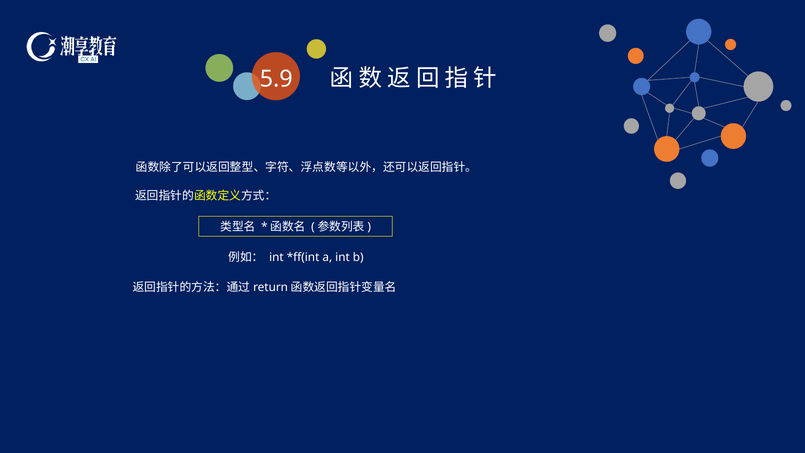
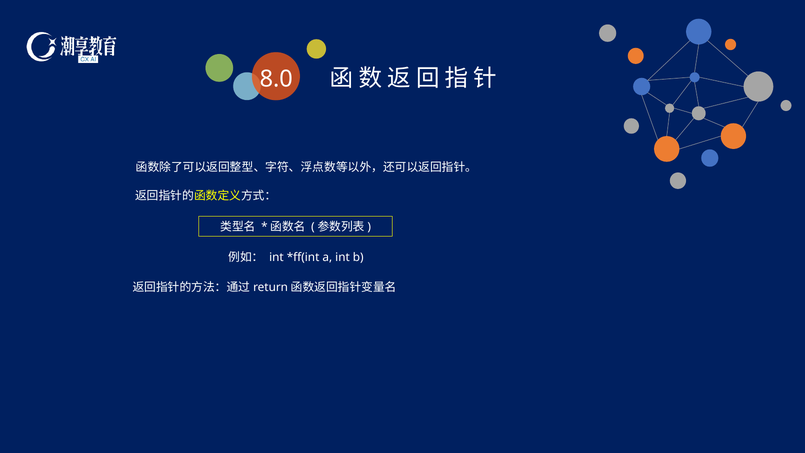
5.9: 5.9 -> 8.0 (276, 79)
